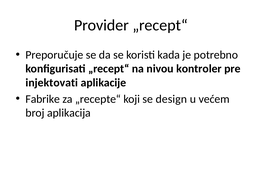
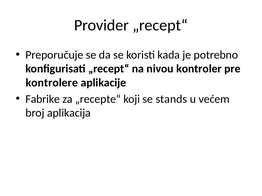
injektovati: injektovati -> kontrolere (52, 83)
design: design -> stands (171, 99)
